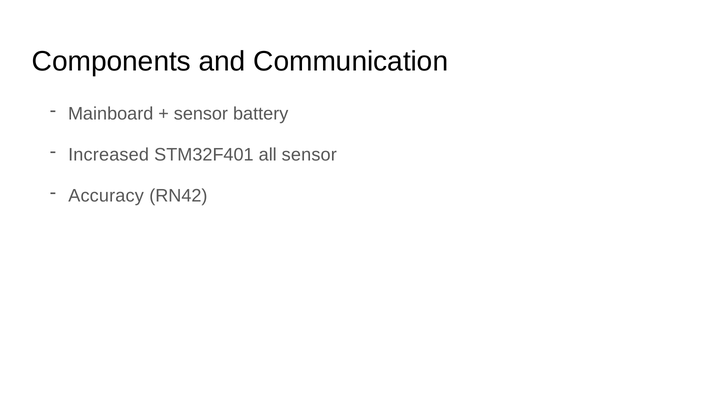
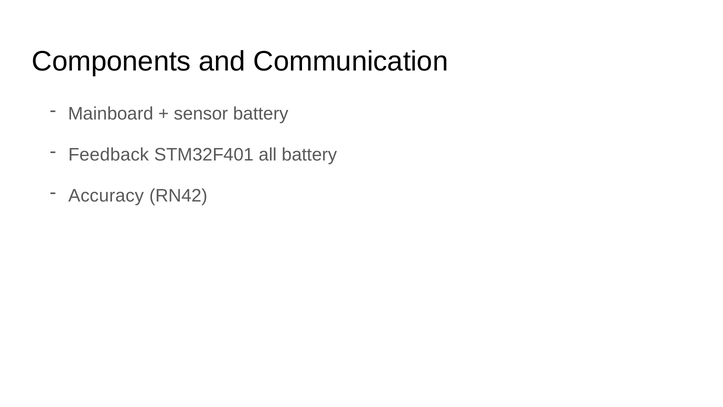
Increased: Increased -> Feedback (109, 155)
all sensor: sensor -> battery (309, 155)
